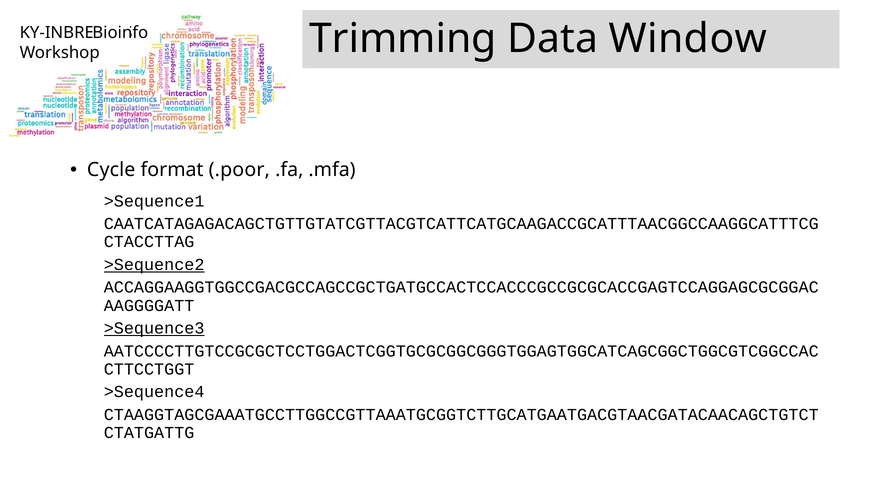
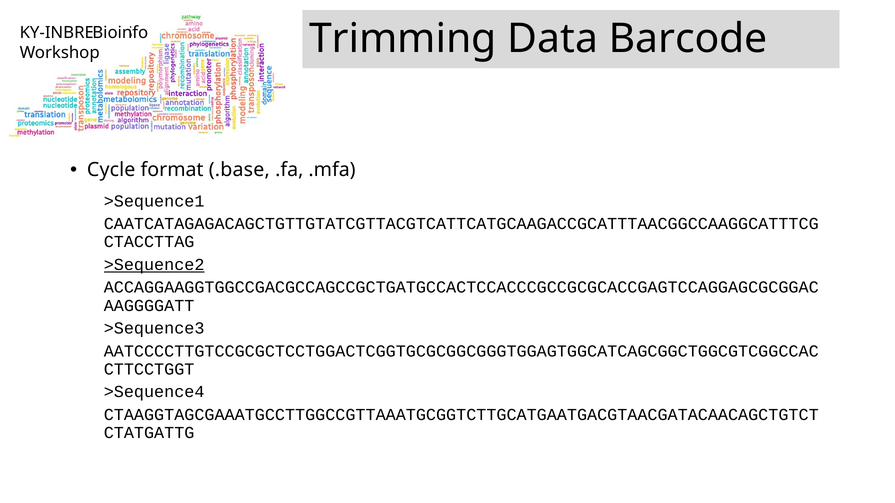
Window: Window -> Barcode (688, 39)
.poor: .poor -> .base (239, 170)
>Sequence3 underline: present -> none (154, 329)
